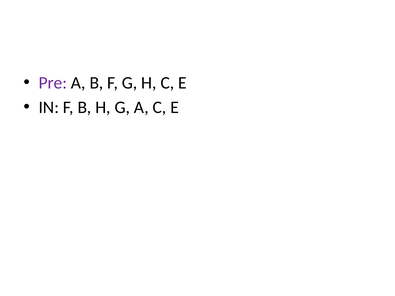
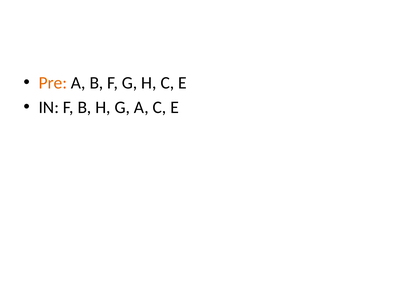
Pre colour: purple -> orange (53, 83)
